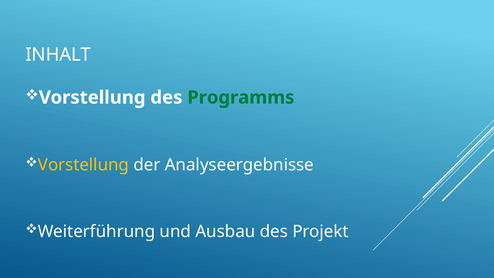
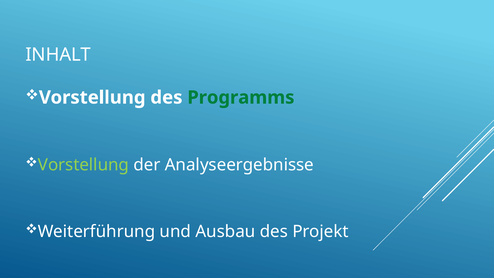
Vorstellung colour: yellow -> light green (83, 165)
